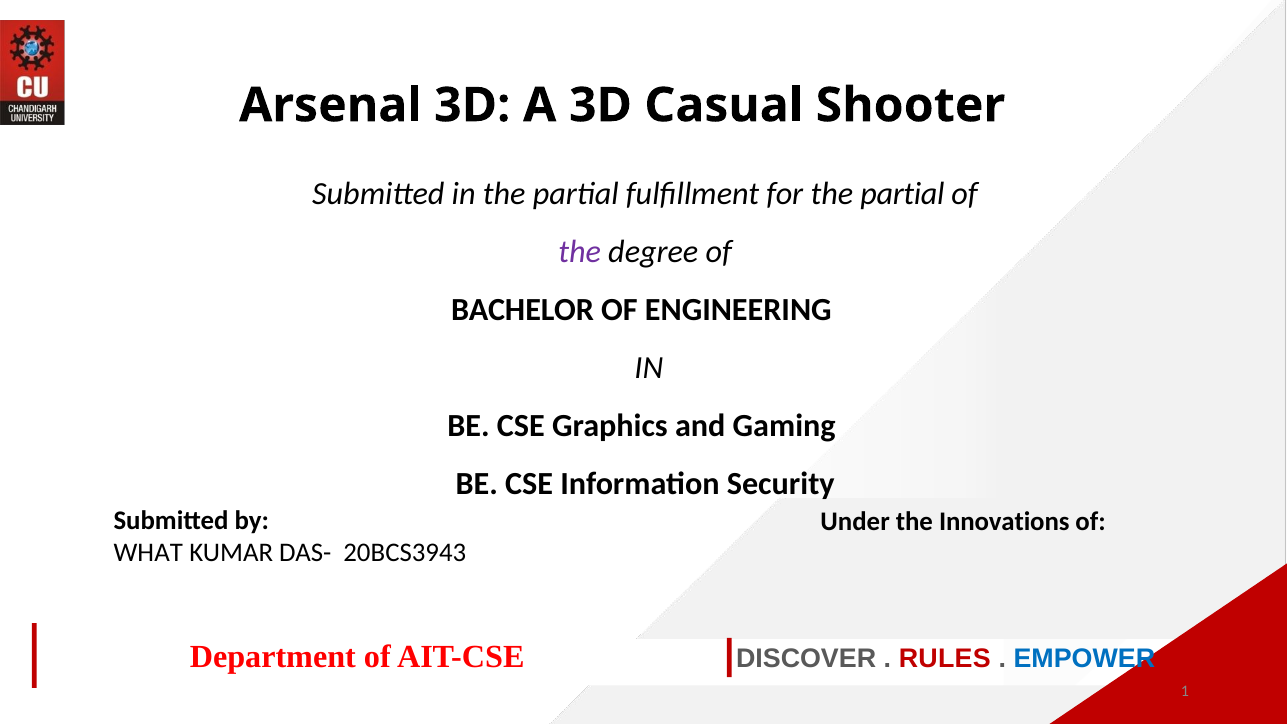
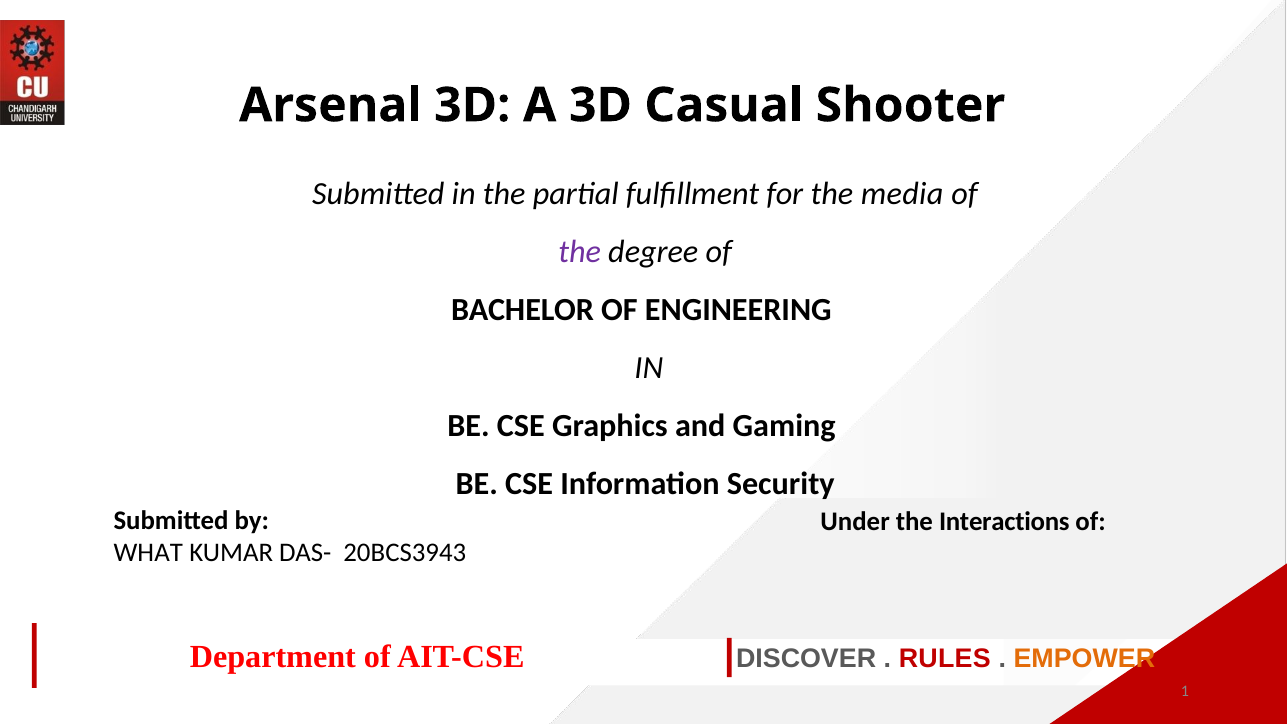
for the partial: partial -> media (902, 194)
Innovations: Innovations -> Interactions (1004, 522)
EMPOWER colour: blue -> orange (1084, 658)
